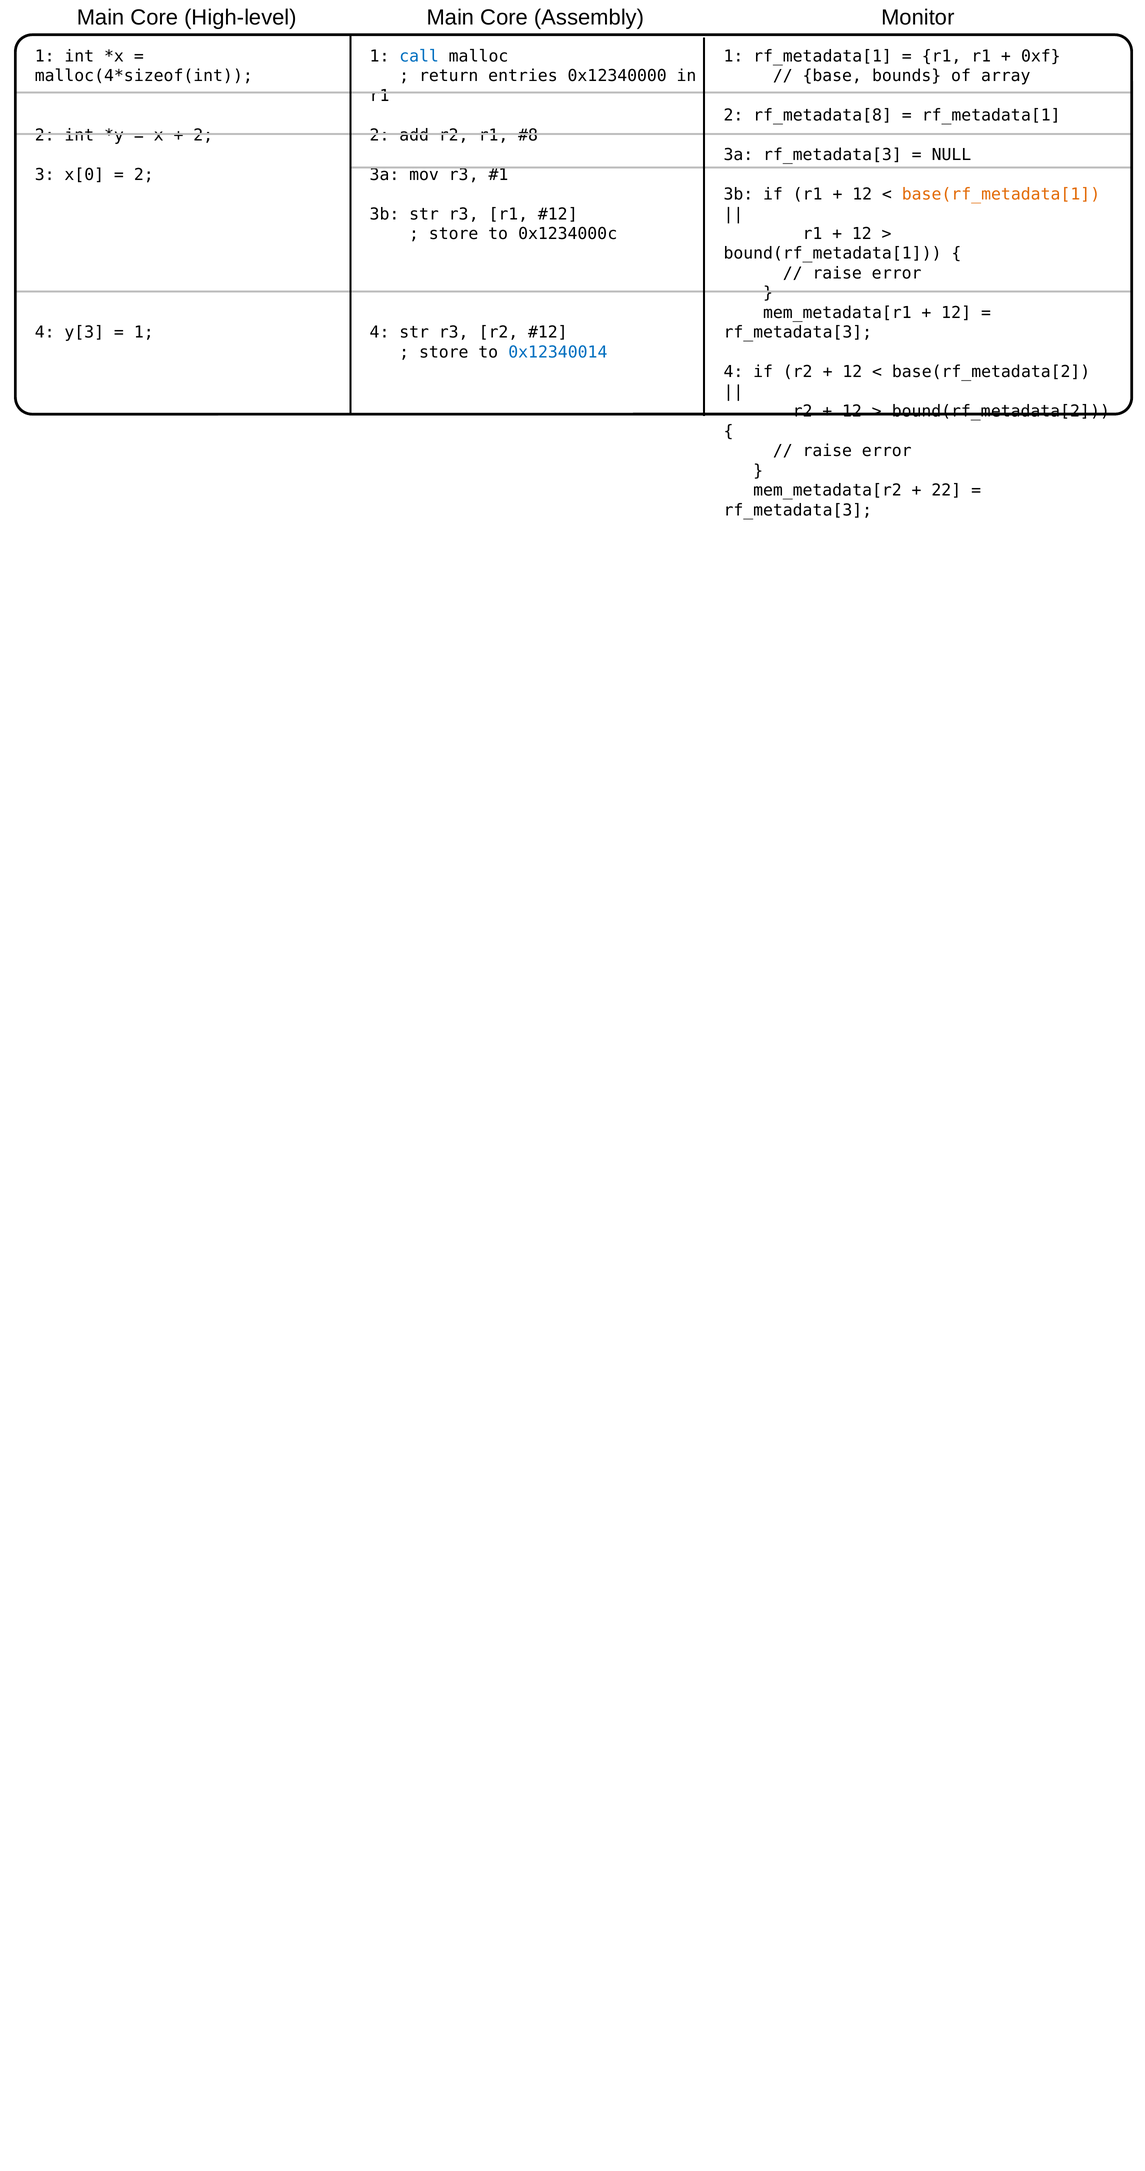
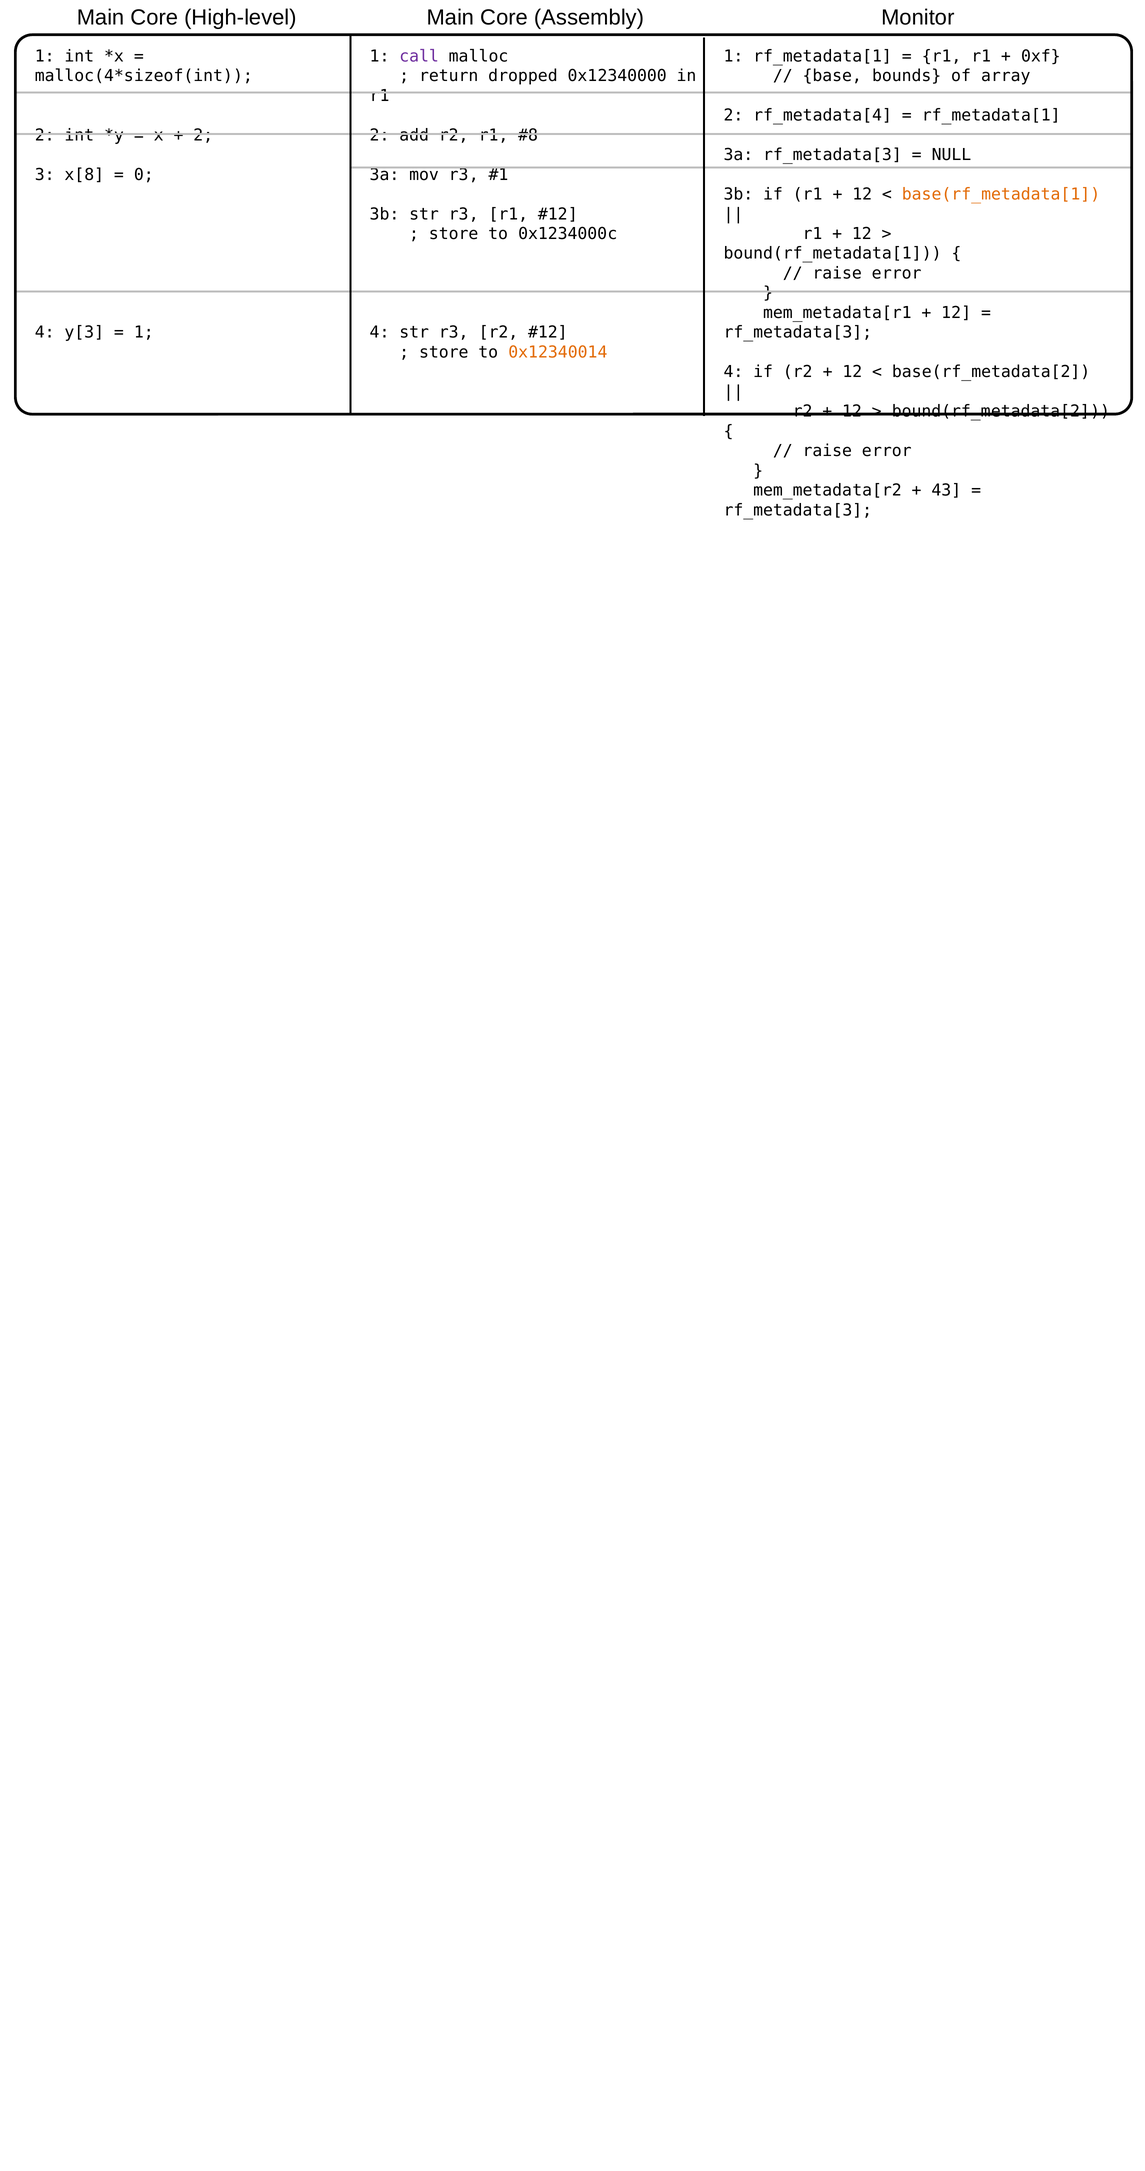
call colour: blue -> purple (419, 56)
entries: entries -> dropped (523, 76)
rf_metadata[8: rf_metadata[8 -> rf_metadata[4 (823, 115)
x[0: x[0 -> x[8 (84, 175)
2: 2 -> 0 (144, 175)
0x12340014 colour: blue -> orange (558, 352)
22: 22 -> 43 (946, 490)
